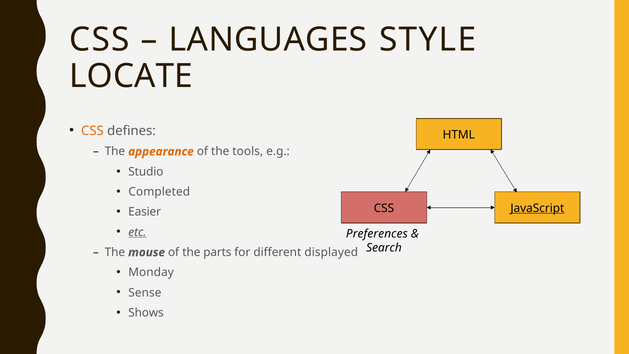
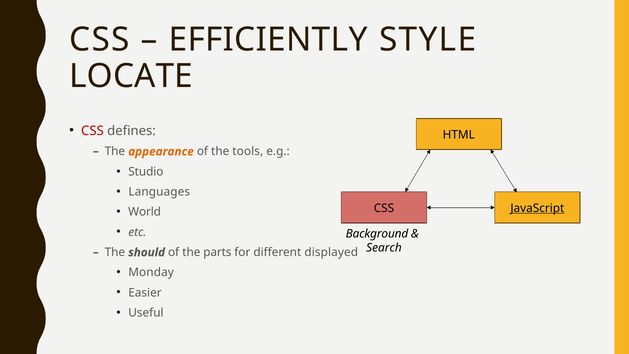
LANGUAGES: LANGUAGES -> EFFICIENTLY (268, 40)
CSS colour: orange -> red (92, 131)
Completed: Completed -> Languages (159, 192)
Easier: Easier -> World (145, 212)
etc underline: present -> none (137, 232)
Preferences: Preferences -> Background (377, 234)
mouse: mouse -> should (147, 252)
Sense: Sense -> Easier (145, 293)
Shows: Shows -> Useful (146, 313)
